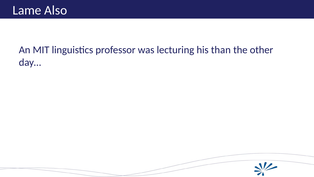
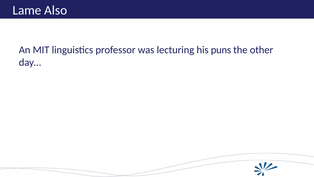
than: than -> puns (221, 50)
